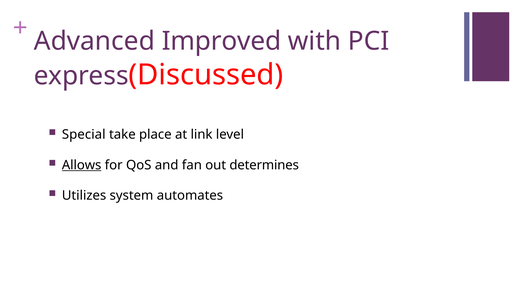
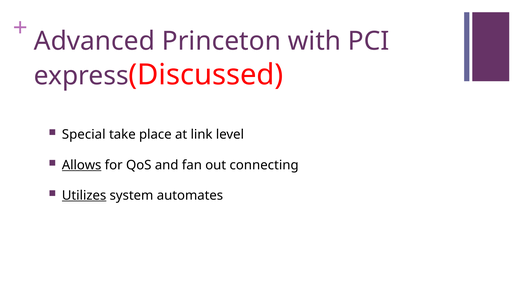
Improved: Improved -> Princeton (221, 41)
determines: determines -> connecting (264, 165)
Utilizes underline: none -> present (84, 195)
